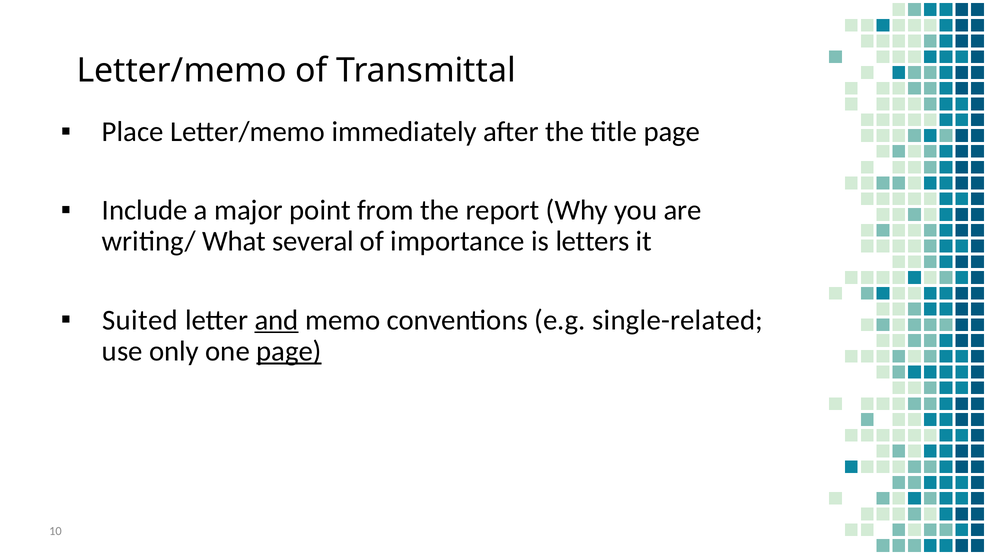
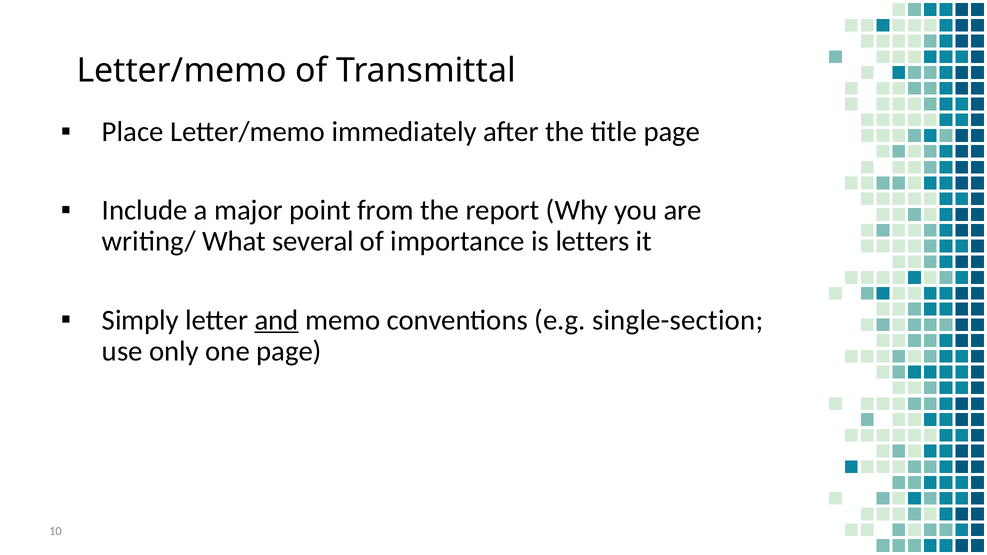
Suited: Suited -> Simply (140, 320)
single-related: single-related -> single-section (678, 320)
page underline: present -> none (289, 351)
